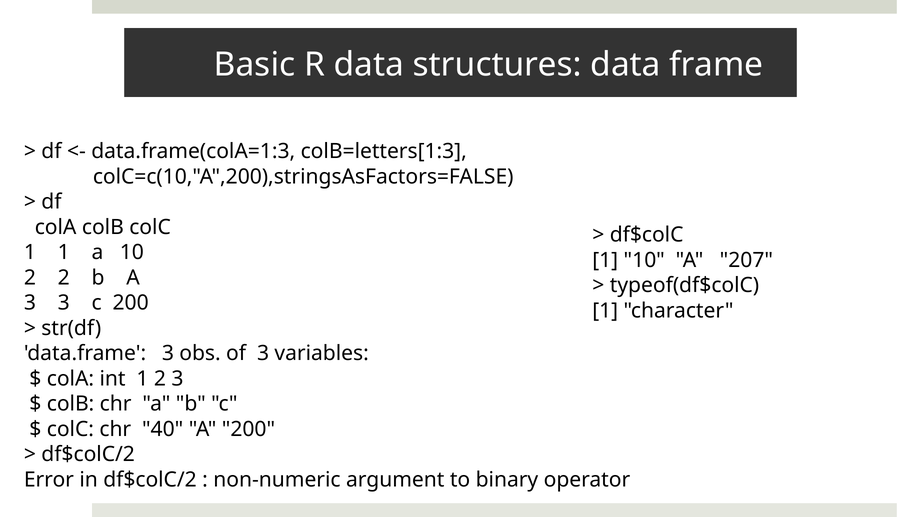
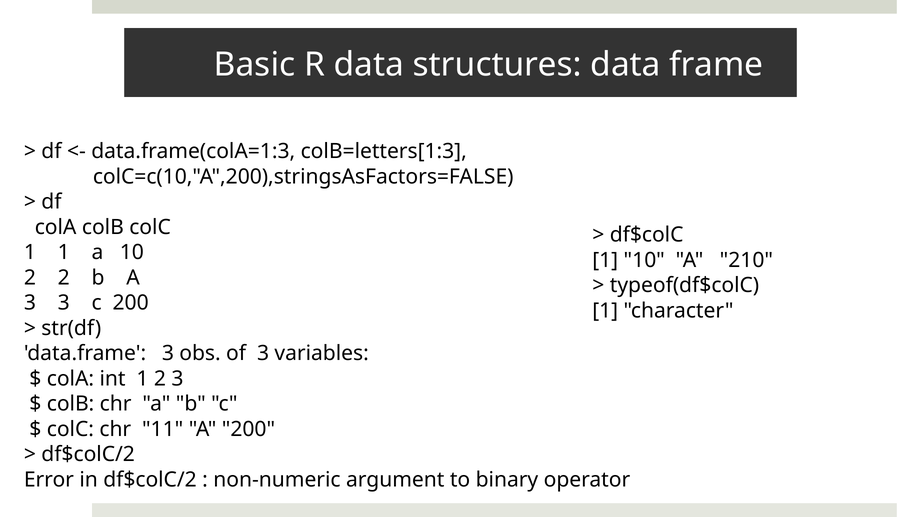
207: 207 -> 210 (746, 260)
40: 40 -> 11 (163, 430)
